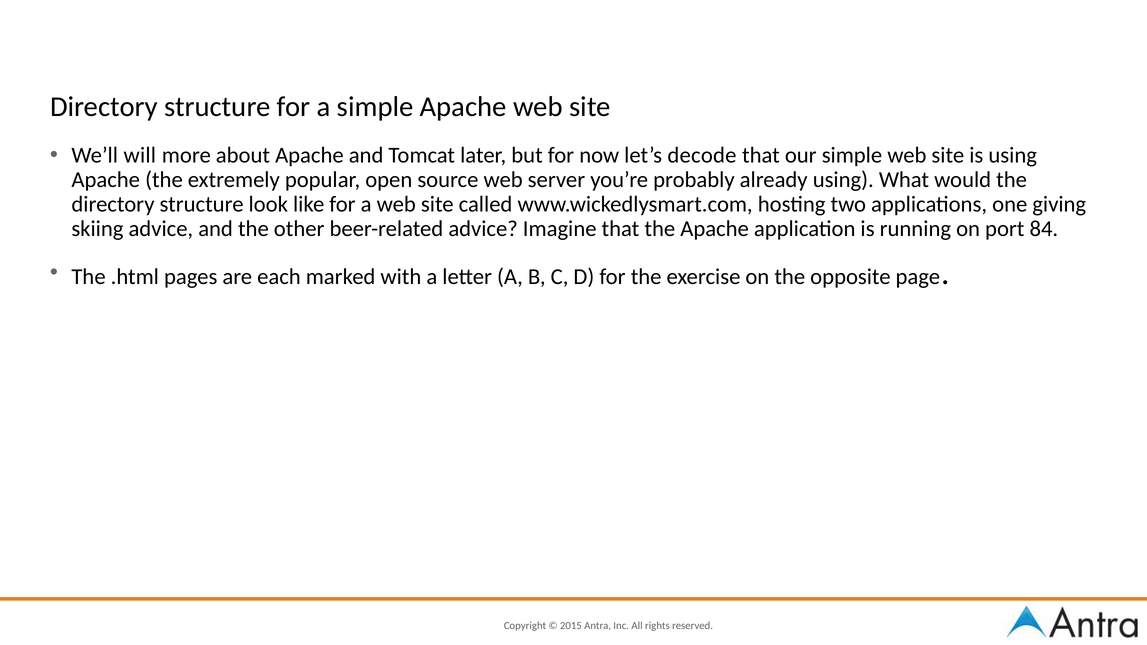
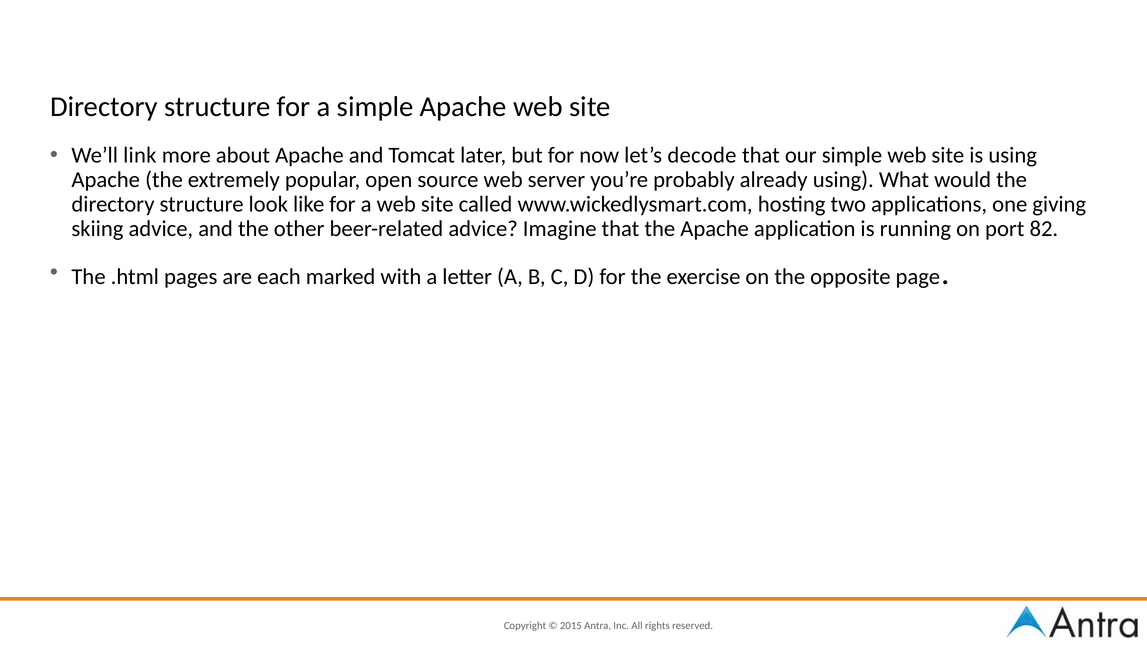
will: will -> link (140, 155)
84: 84 -> 82 (1044, 229)
